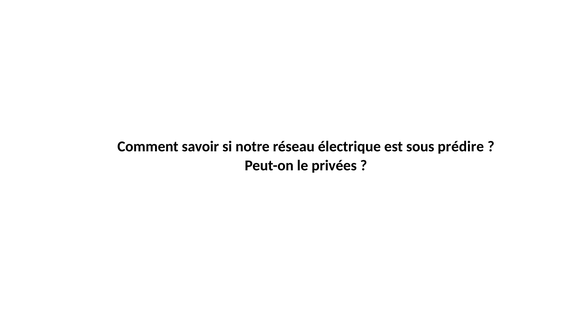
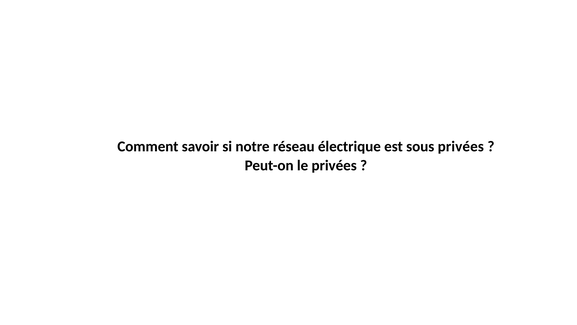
sous prédire: prédire -> privées (461, 146)
